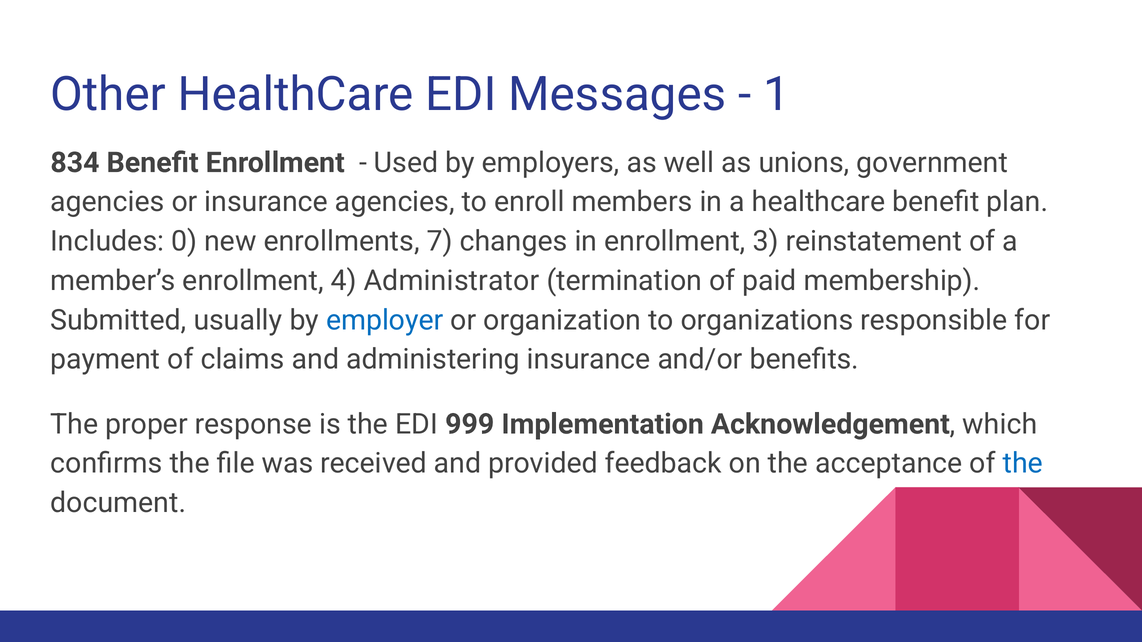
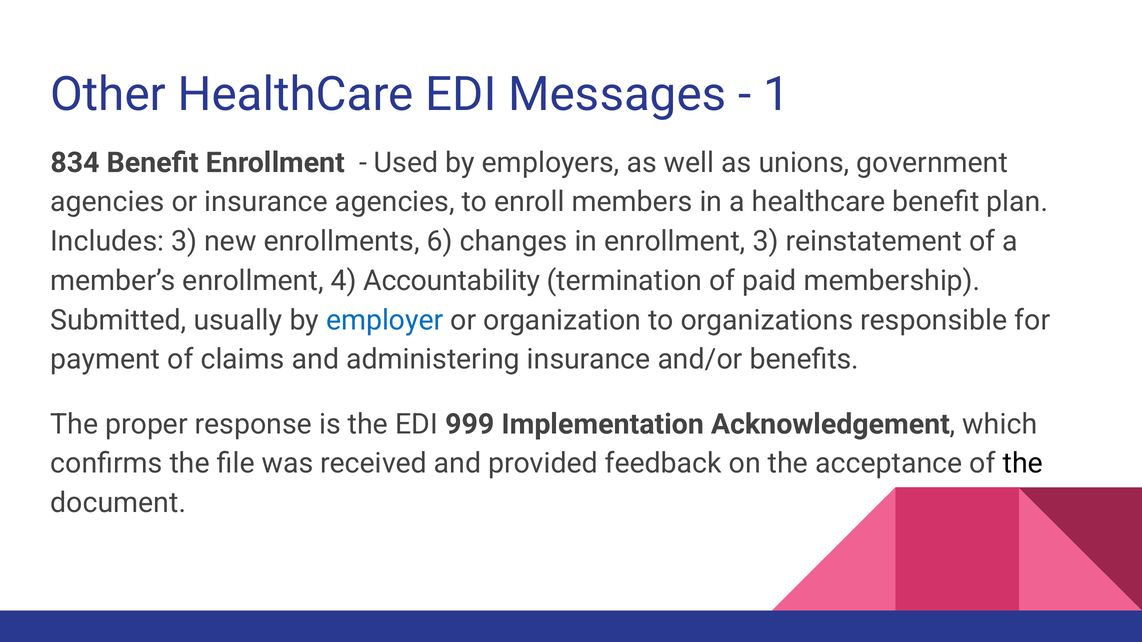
Includes 0: 0 -> 3 (184, 242)
7: 7 -> 6 (440, 242)
Administrator: Administrator -> Accountability (452, 281)
the colour: blue -> black (1023, 464)
